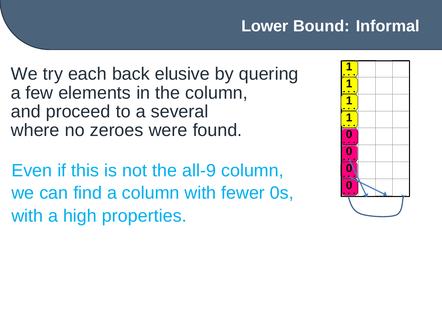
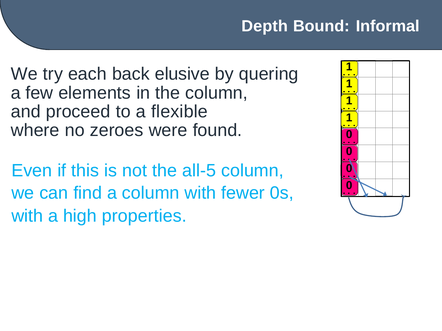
Lower: Lower -> Depth (265, 26)
several: several -> flexible (180, 112)
all-9: all-9 -> all-5 (199, 171)
